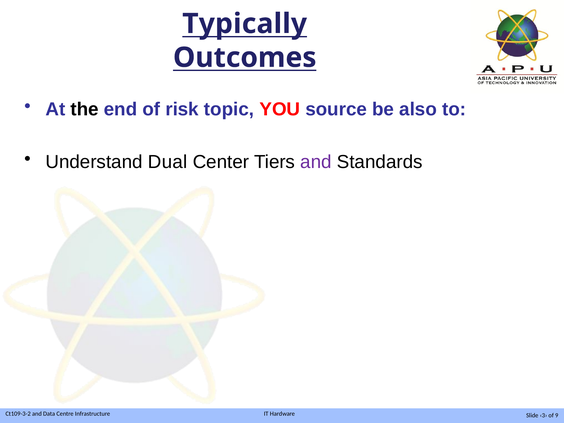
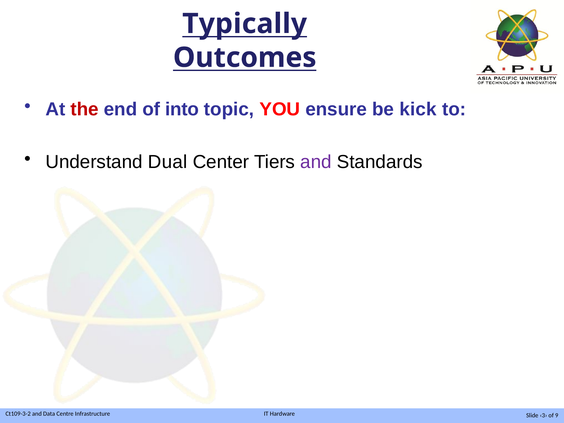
the colour: black -> red (85, 109)
risk: risk -> into (182, 109)
source: source -> ensure (336, 109)
also: also -> kick (418, 109)
